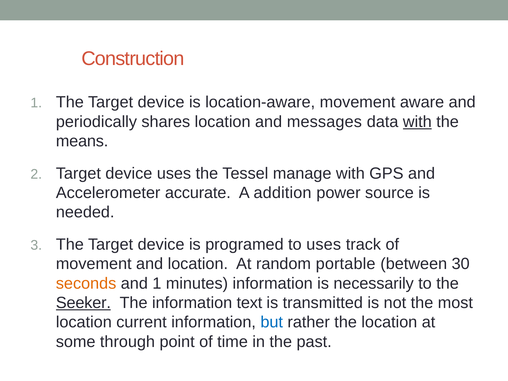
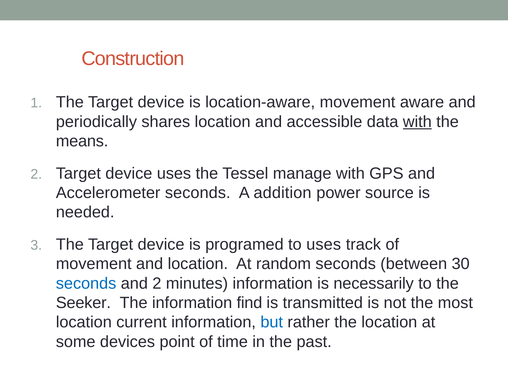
messages: messages -> accessible (324, 122)
Accelerometer accurate: accurate -> seconds (198, 193)
random portable: portable -> seconds (346, 264)
seconds colour: orange -> blue (86, 283)
and 1: 1 -> 2 (157, 283)
Seeker underline: present -> none (83, 303)
text: text -> find (249, 303)
through: through -> devices (127, 342)
